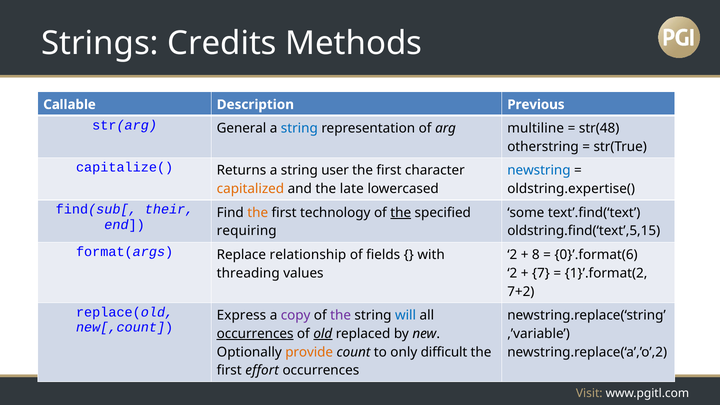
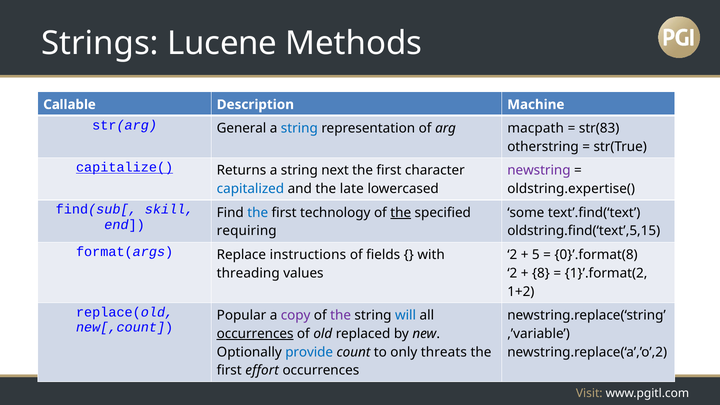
Credits: Credits -> Lucene (222, 43)
Previous: Previous -> Machine (536, 105)
multiline: multiline -> macpath (536, 128)
str(48: str(48 -> str(83 (599, 128)
capitalize( underline: none -> present (125, 167)
user: user -> next (335, 171)
newstring colour: blue -> purple (539, 171)
capitalized colour: orange -> blue (250, 189)
their: their -> skill (169, 210)
the colour: orange -> blue (258, 213)
relationship: relationship -> instructions (308, 255)
8: 8 -> 5 (536, 255)
0}’.format(6: 0}’.format(6 -> 0}’.format(8 (596, 255)
7: 7 -> 8 (541, 273)
7+2: 7+2 -> 1+2 (521, 292)
Express: Express -> Popular (241, 315)
old underline: present -> none (323, 334)
provide colour: orange -> blue (309, 352)
difficult: difficult -> threats (444, 352)
